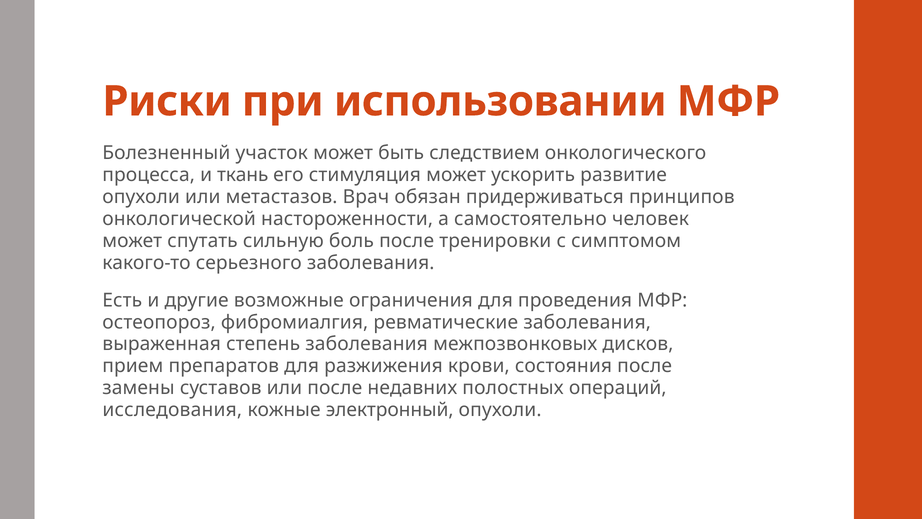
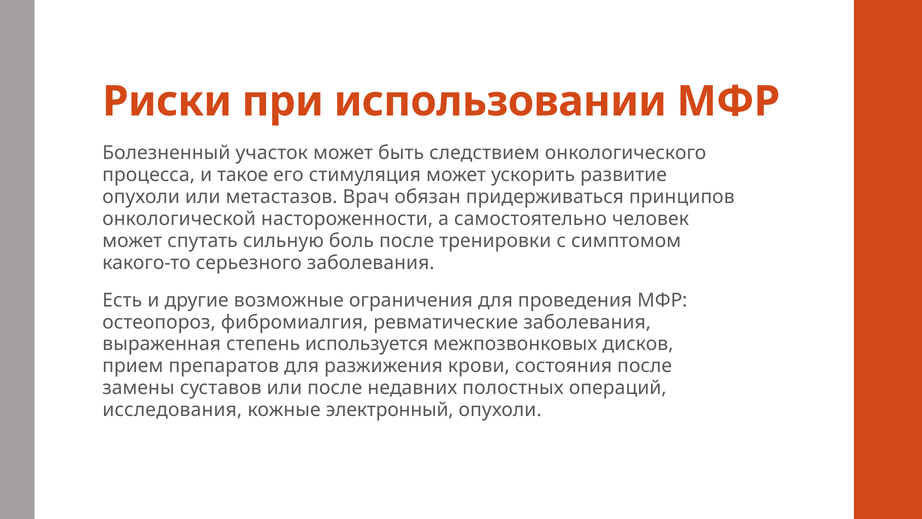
ткань: ткань -> такое (243, 175)
степень заболевания: заболевания -> используется (367, 344)
